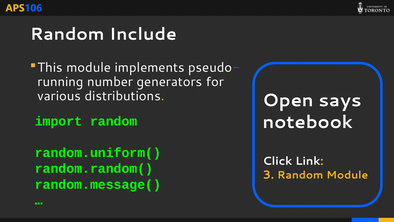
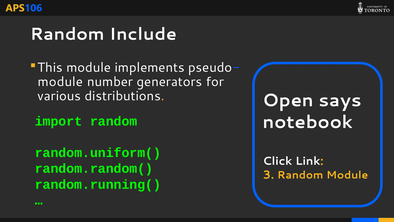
running: running -> module (60, 82)
random.message(: random.message( -> random.running( (98, 184)
